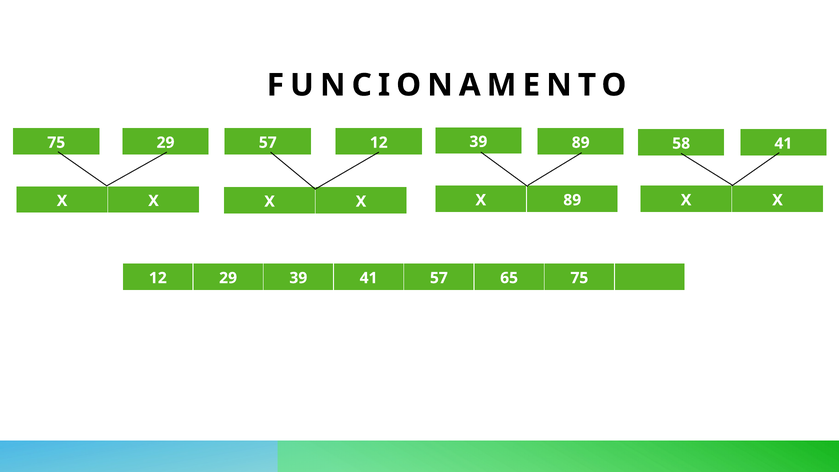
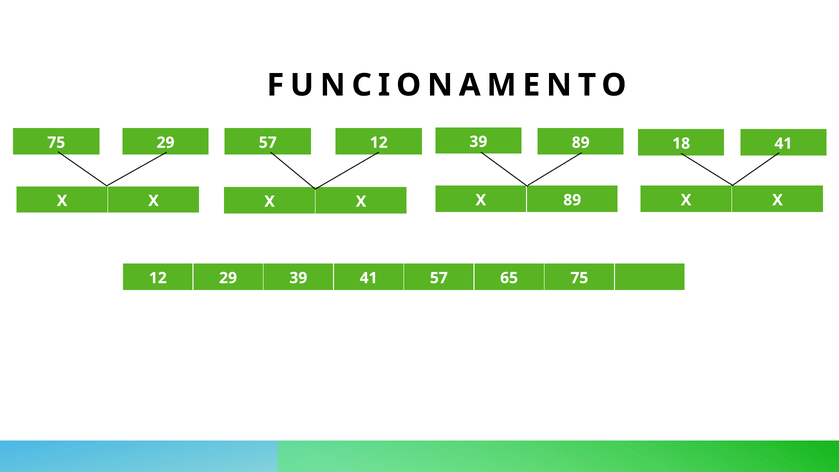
58: 58 -> 18 (681, 143)
